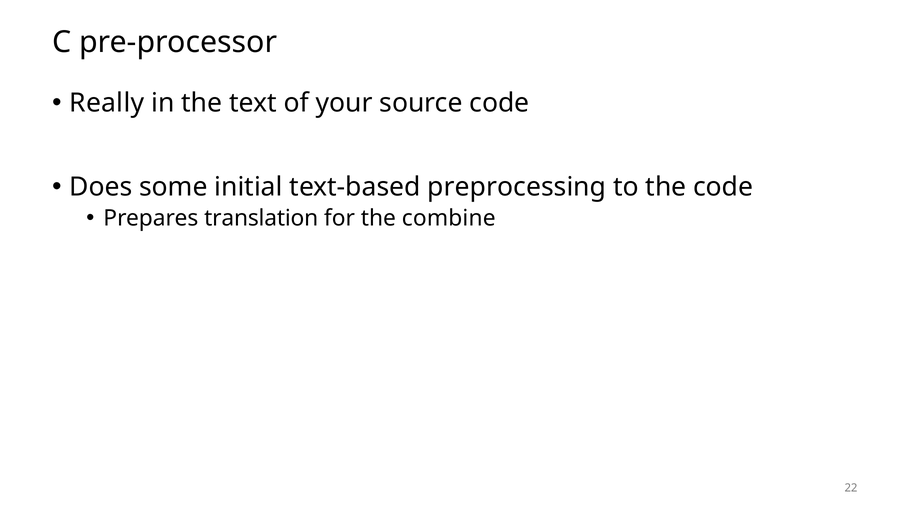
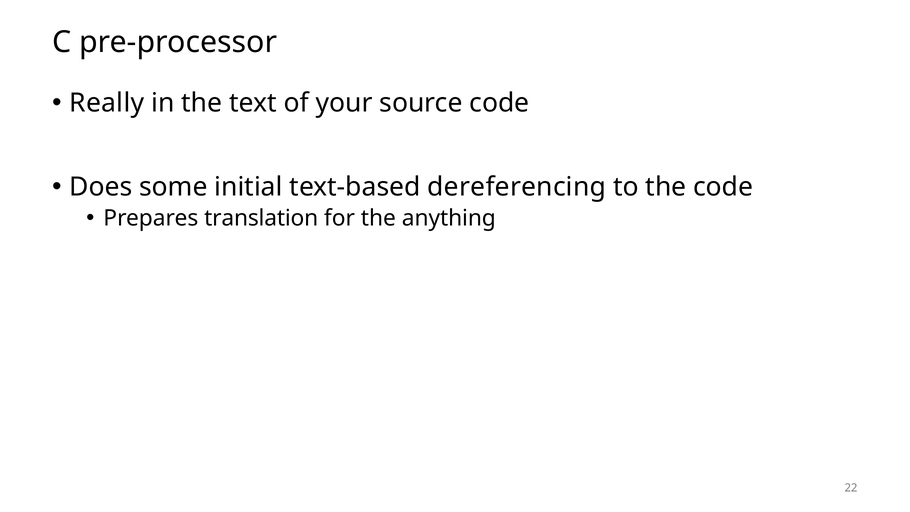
preprocessing: preprocessing -> dereferencing (517, 187)
combine: combine -> anything (449, 218)
